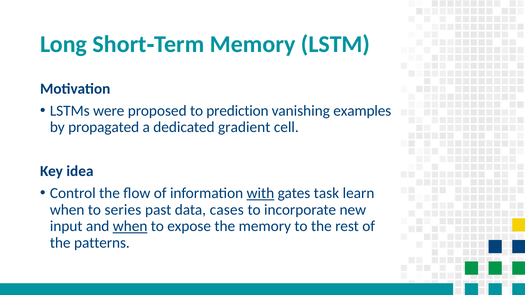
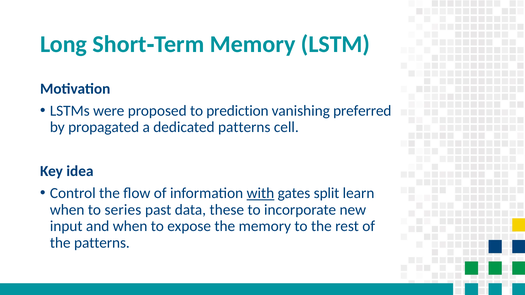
examples: examples -> preferred (362, 111)
dedicated gradient: gradient -> patterns (244, 127)
task: task -> split (327, 193)
cases: cases -> these (227, 210)
when underline: present -> none (130, 226)
